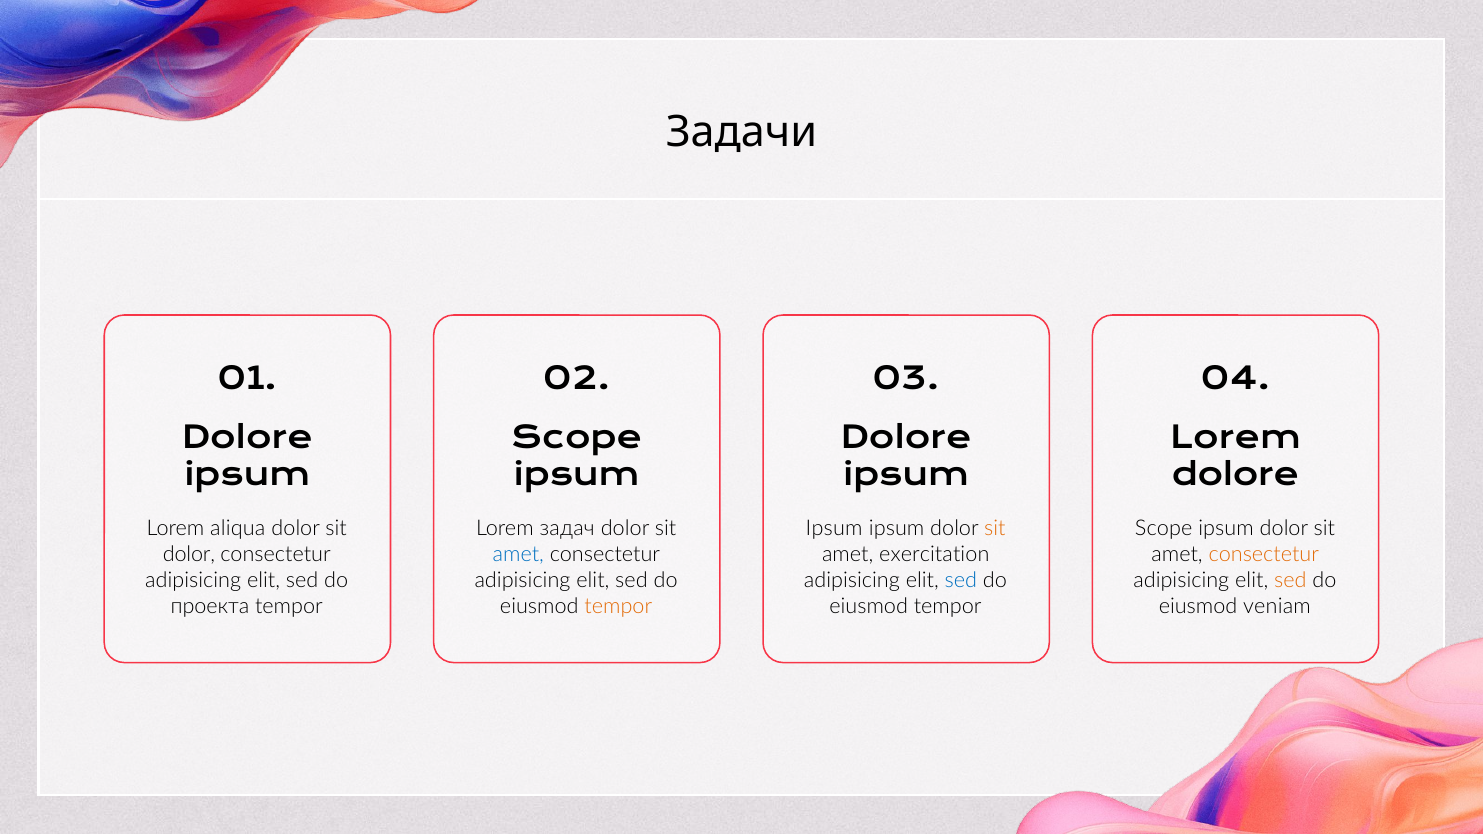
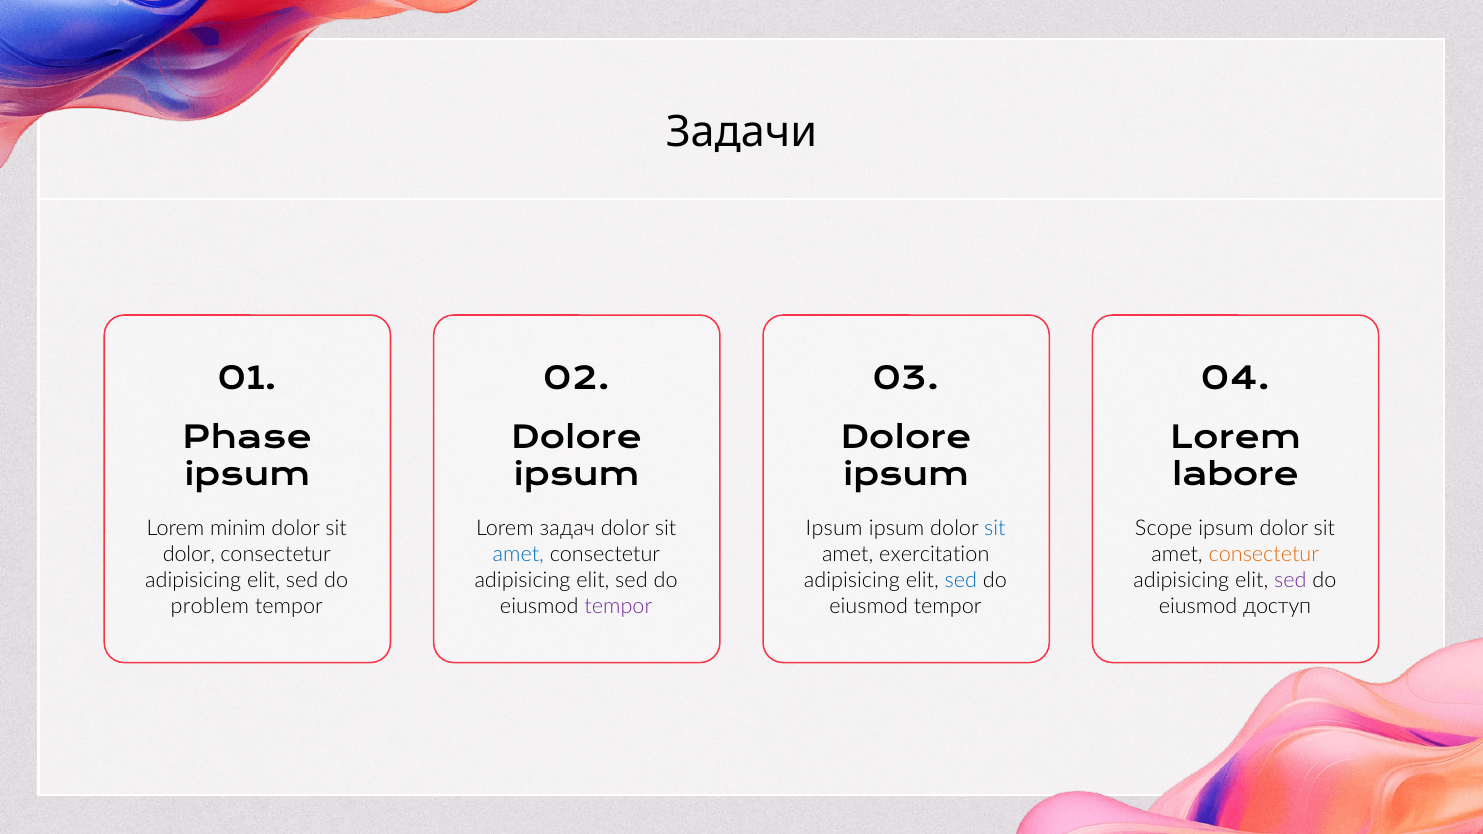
Dolore: Dolore -> Phase (247, 439)
Scope: Scope -> Dolore (577, 439)
dolore: dolore -> labore (1236, 476)
aliqua: aliqua -> minim (238, 528)
sit colour: orange -> blue (995, 528)
sed colour: orange -> purple (1290, 580)
проекта: проекта -> problem (210, 606)
tempor colour: orange -> purple (618, 606)
veniam: veniam -> доступ (1277, 606)
